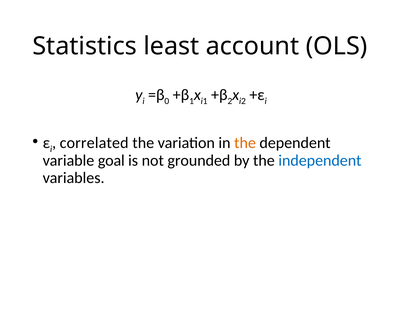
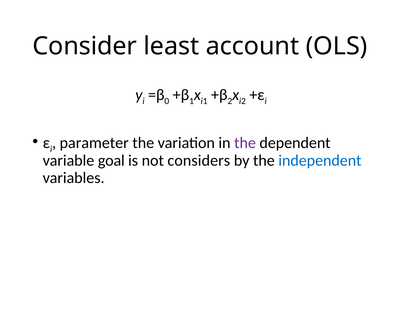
Statistics: Statistics -> Consider (85, 46)
correlated: correlated -> parameter (94, 143)
the colour: orange -> purple (245, 143)
grounded: grounded -> considers (199, 161)
